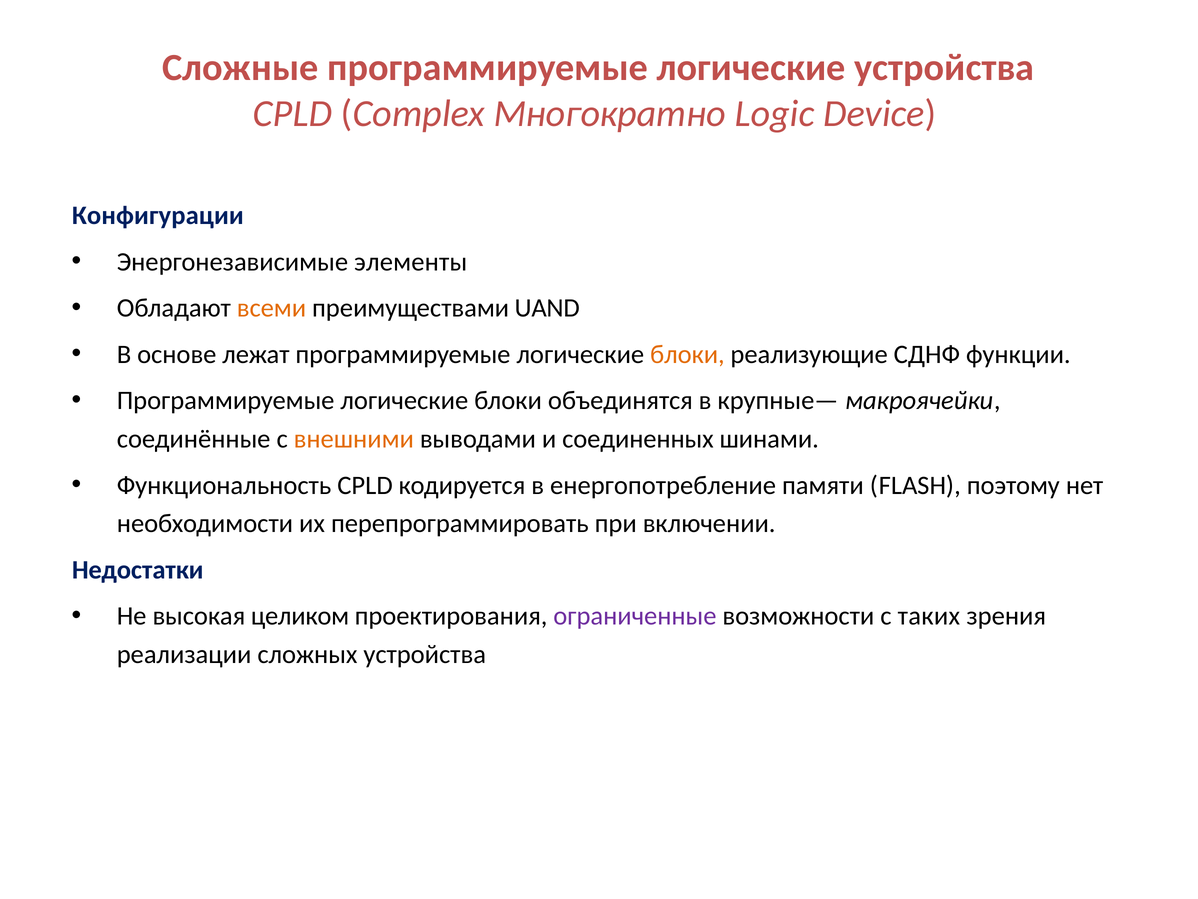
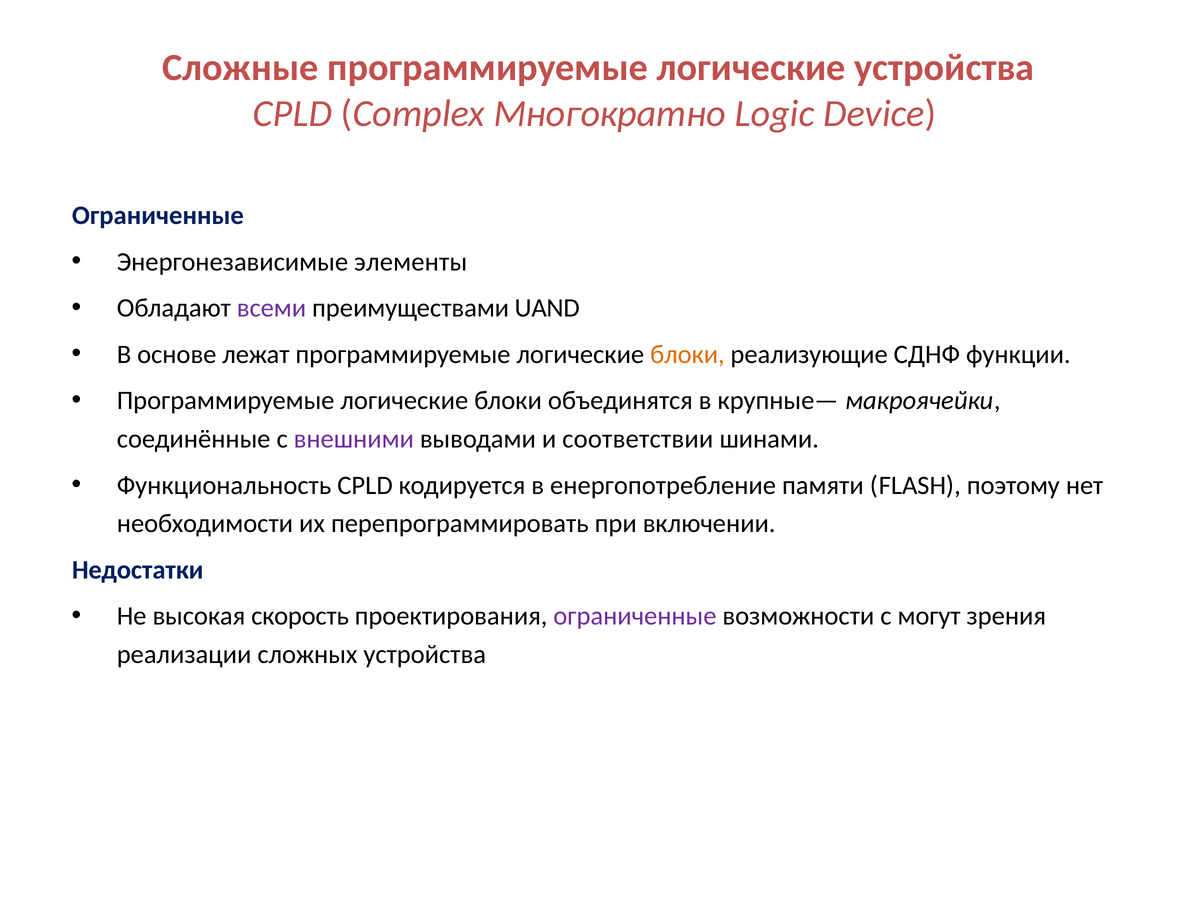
Конфигурации: Конфигурации -> Ограниченные (158, 215)
всеми colour: orange -> purple (272, 308)
внешними colour: orange -> purple (354, 439)
соединенных: соединенных -> соответствии (638, 439)
целиком: целиком -> скорость (300, 616)
таких: таких -> могут (929, 616)
